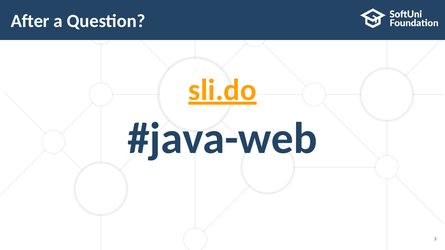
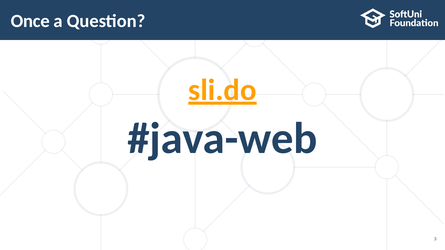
After: After -> Once (30, 21)
